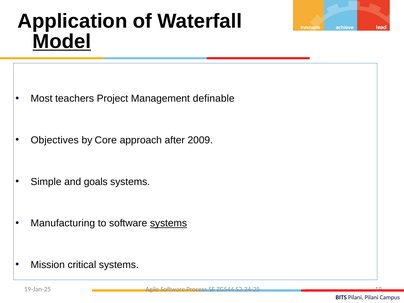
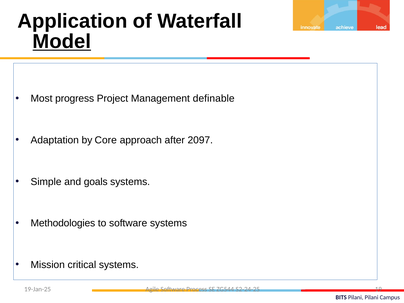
teachers: teachers -> progress (75, 99)
Objectives: Objectives -> Adaptation (55, 140)
2009: 2009 -> 2097 (200, 140)
Manufacturing: Manufacturing -> Methodologies (63, 223)
systems underline: present -> none (169, 223)
